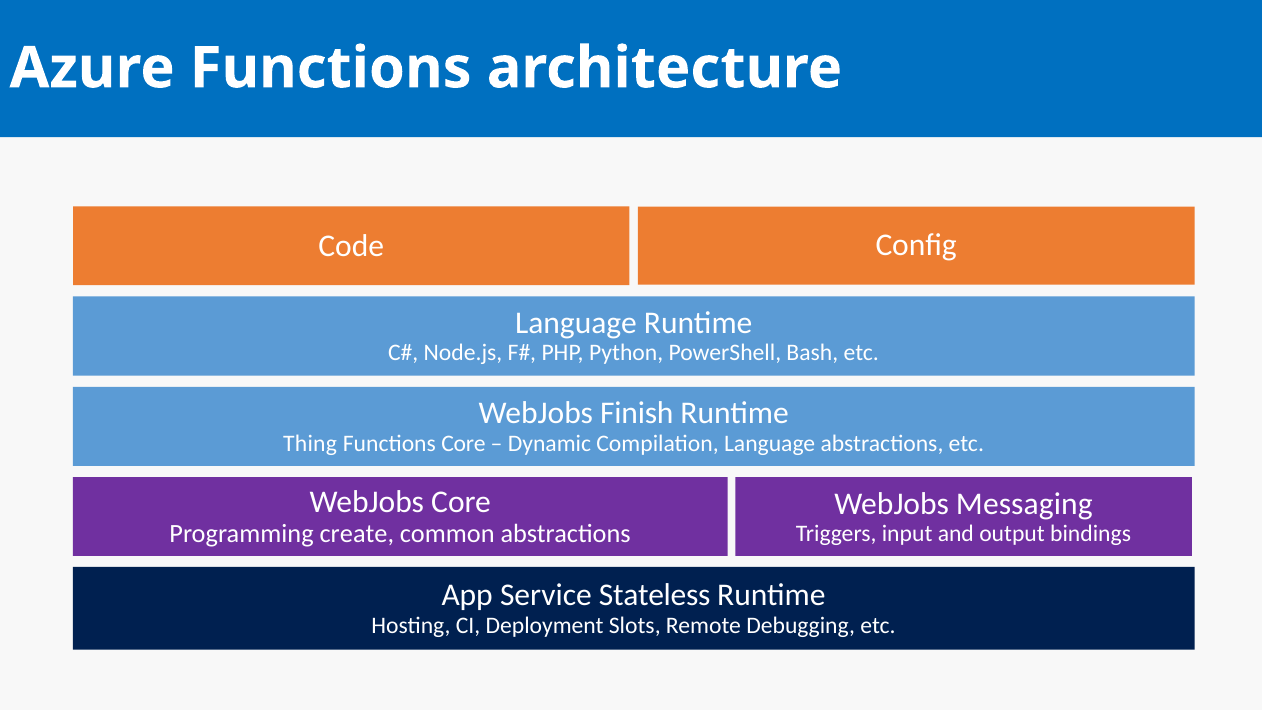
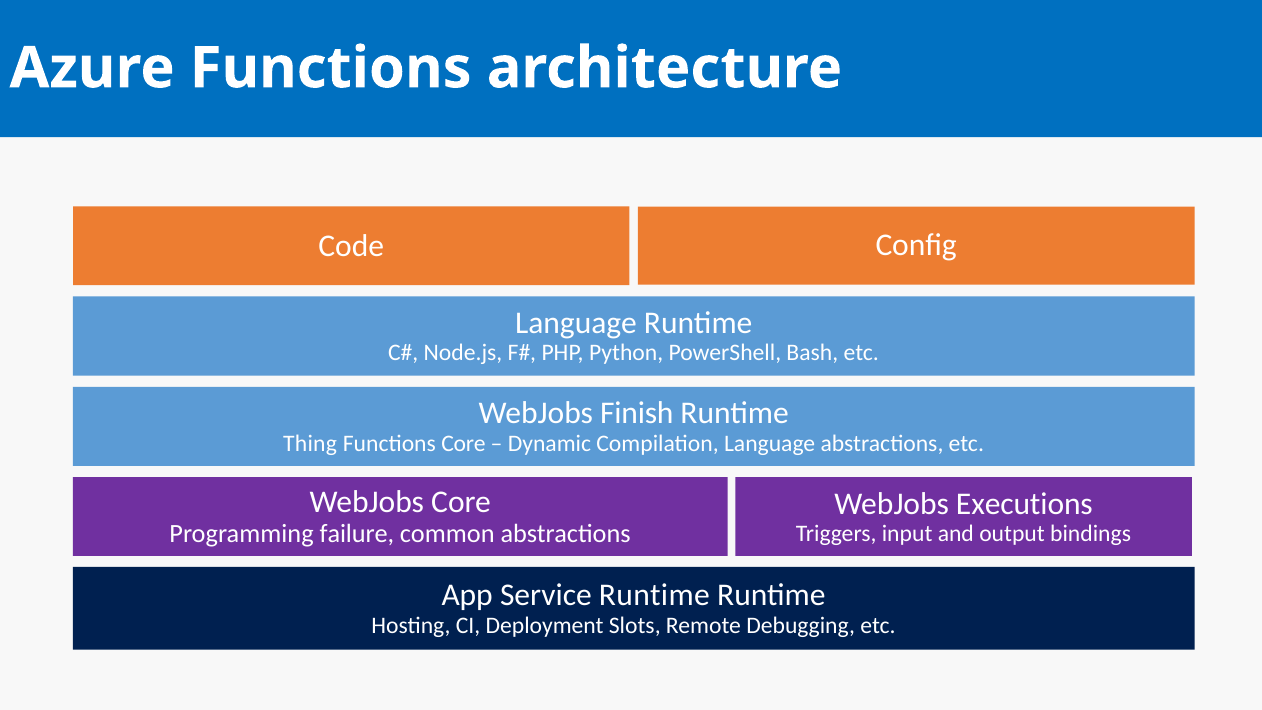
Messaging: Messaging -> Executions (1024, 504)
create: create -> failure (357, 533)
Service Stateless: Stateless -> Runtime (654, 595)
